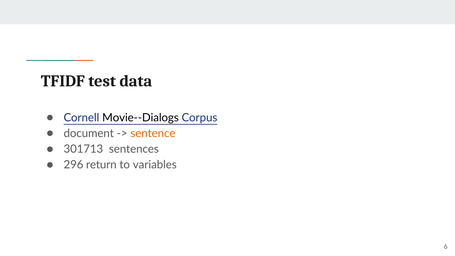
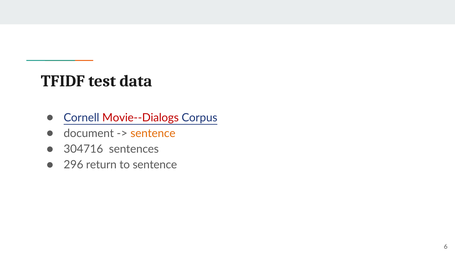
Movie--Dialogs colour: black -> red (141, 118)
301713: 301713 -> 304716 (83, 149)
to variables: variables -> sentence (155, 165)
